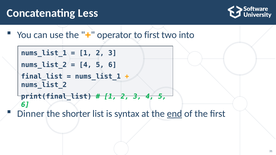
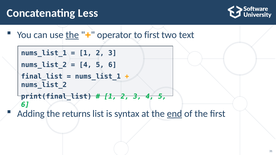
the underline: none -> present (72, 35)
into: into -> text (187, 35)
Dinner: Dinner -> Adding (31, 114)
shorter: shorter -> returns (76, 114)
